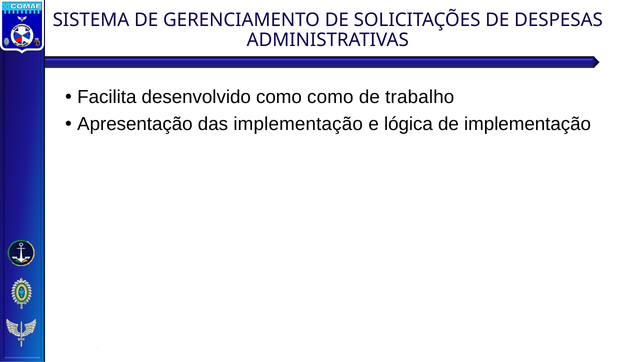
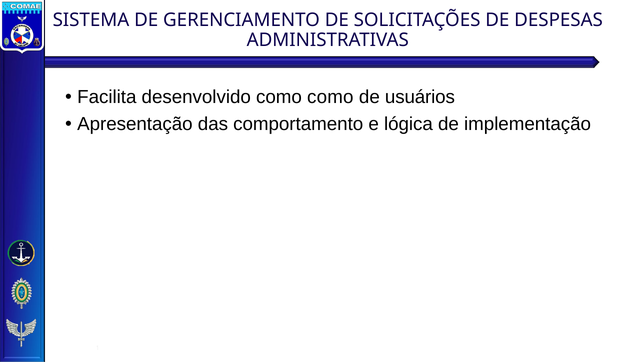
trabalho: trabalho -> usuários (420, 97)
das implementação: implementação -> comportamento (298, 124)
